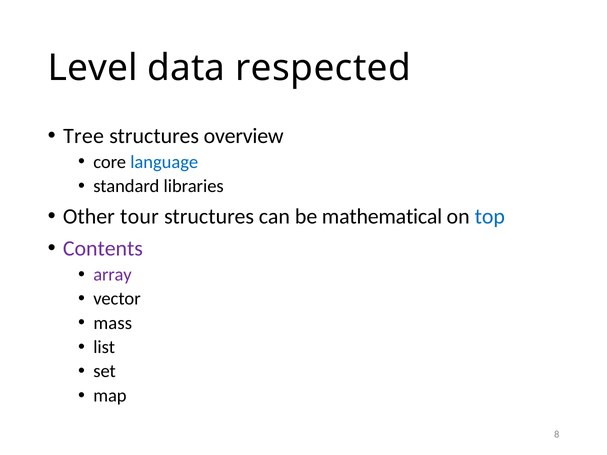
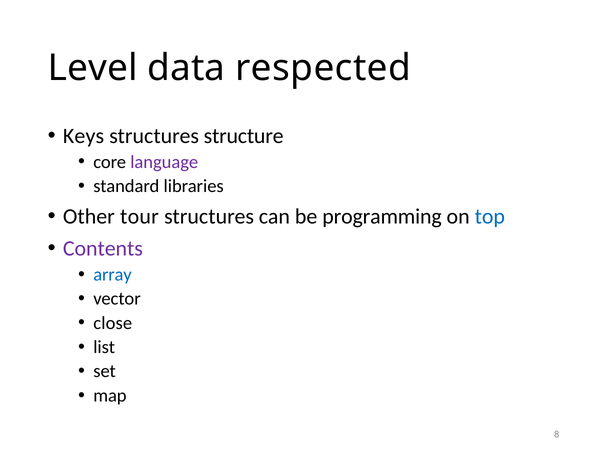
Tree: Tree -> Keys (84, 136)
overview: overview -> structure (244, 136)
language colour: blue -> purple (164, 162)
mathematical: mathematical -> programming (382, 216)
array colour: purple -> blue (113, 275)
mass: mass -> close (113, 323)
